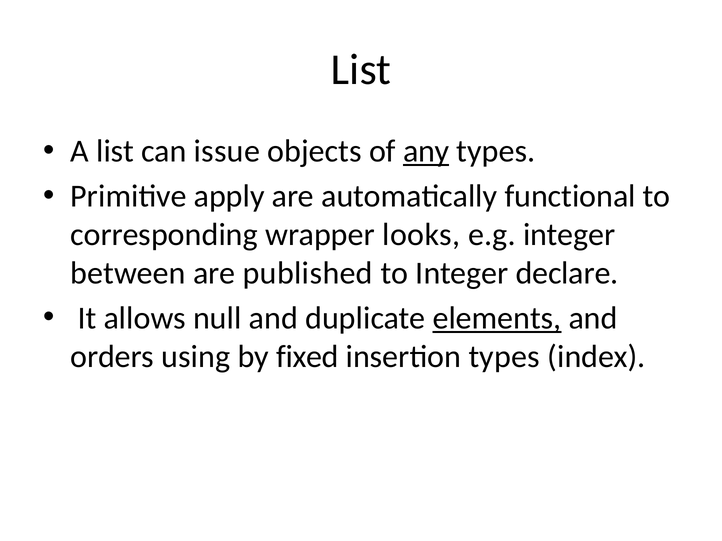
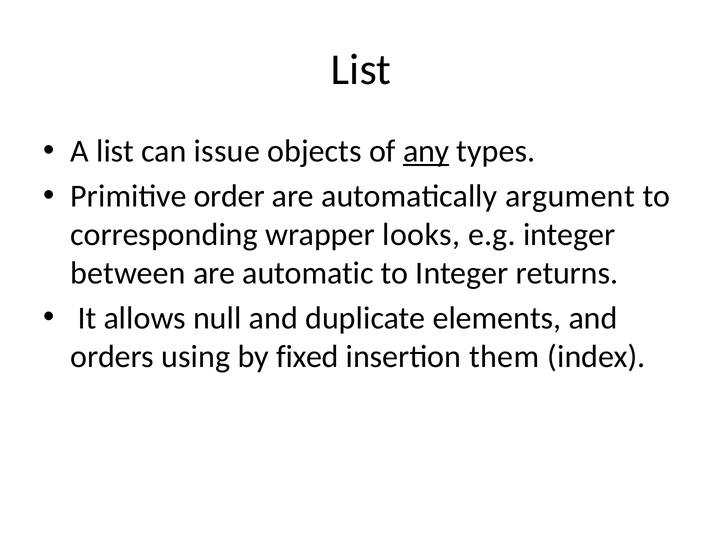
apply: apply -> order (229, 196)
functional: functional -> argument (570, 196)
published: published -> automatic (308, 273)
declare: declare -> returns (567, 273)
elements underline: present -> none (497, 318)
insertion types: types -> them (504, 357)
